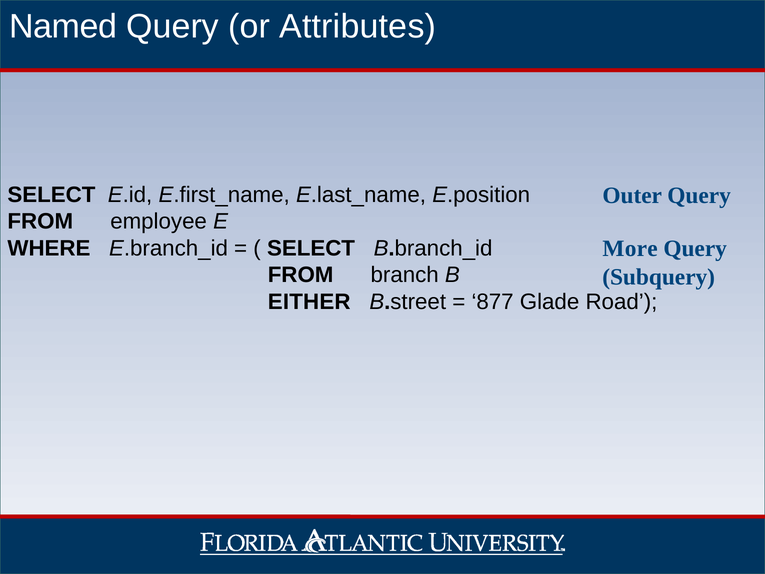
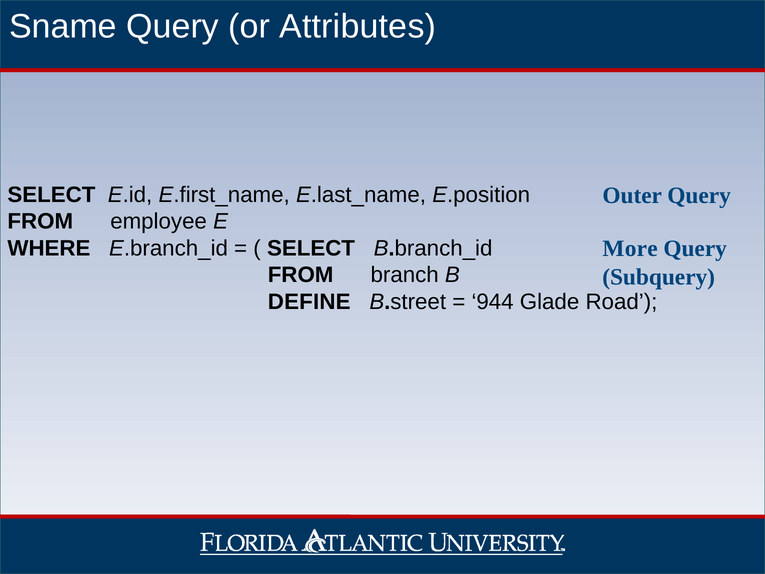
Named: Named -> Sname (63, 27)
EITHER: EITHER -> DEFINE (309, 302)
877: 877 -> 944 (493, 302)
